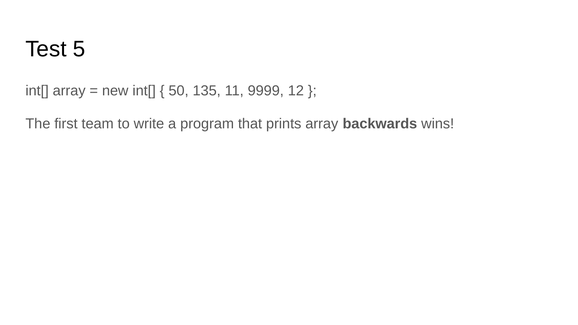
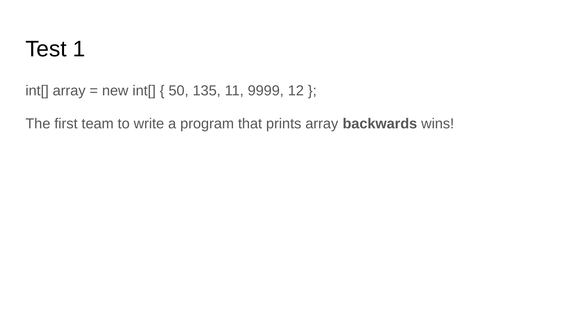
5: 5 -> 1 (79, 49)
